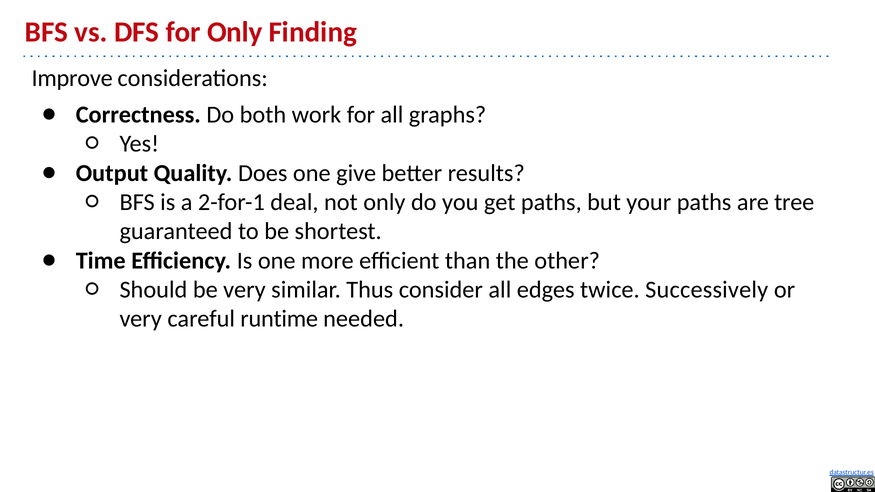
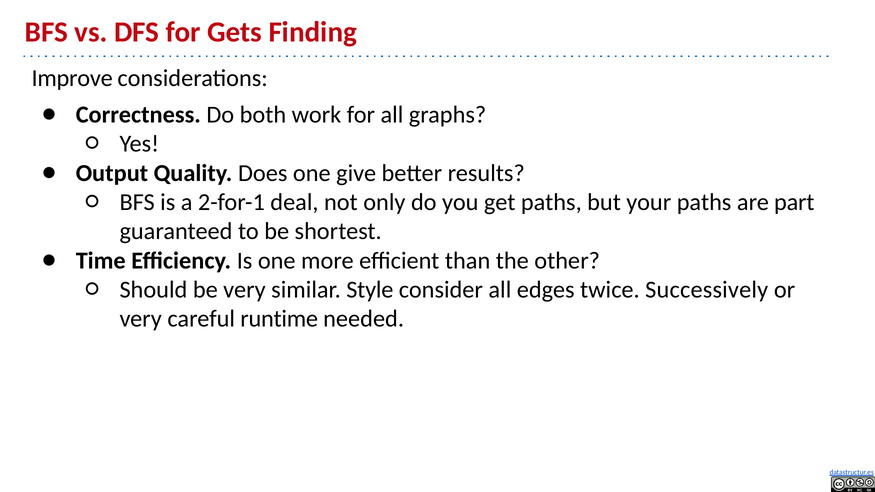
for Only: Only -> Gets (235, 32)
tree: tree -> part (794, 202)
Thus: Thus -> Style (370, 290)
